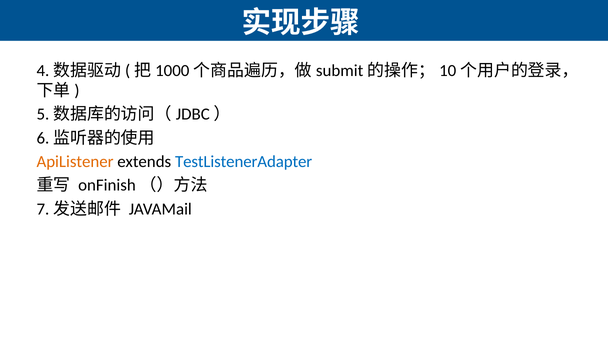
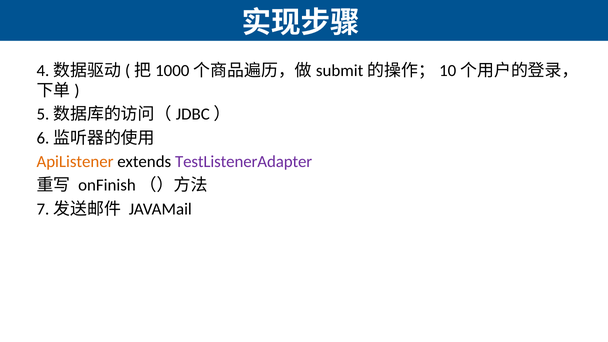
TestListenerAdapter colour: blue -> purple (244, 162)
